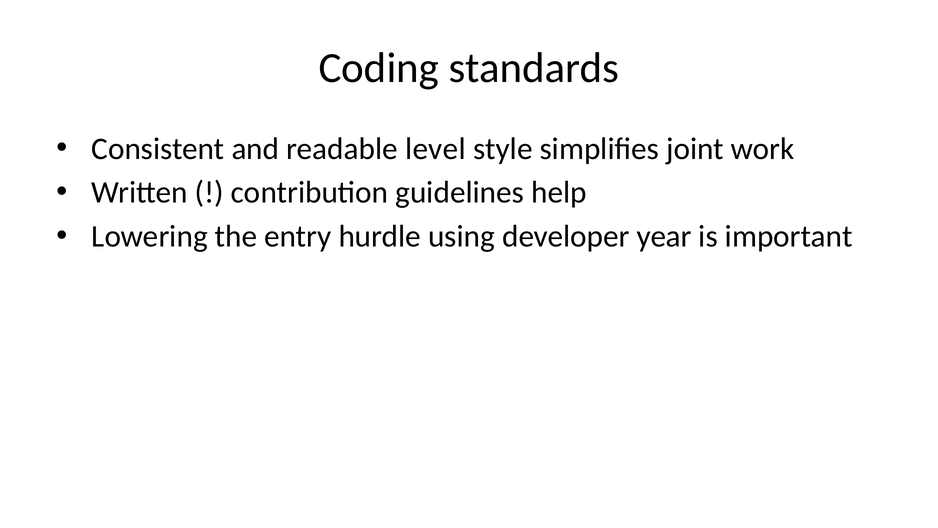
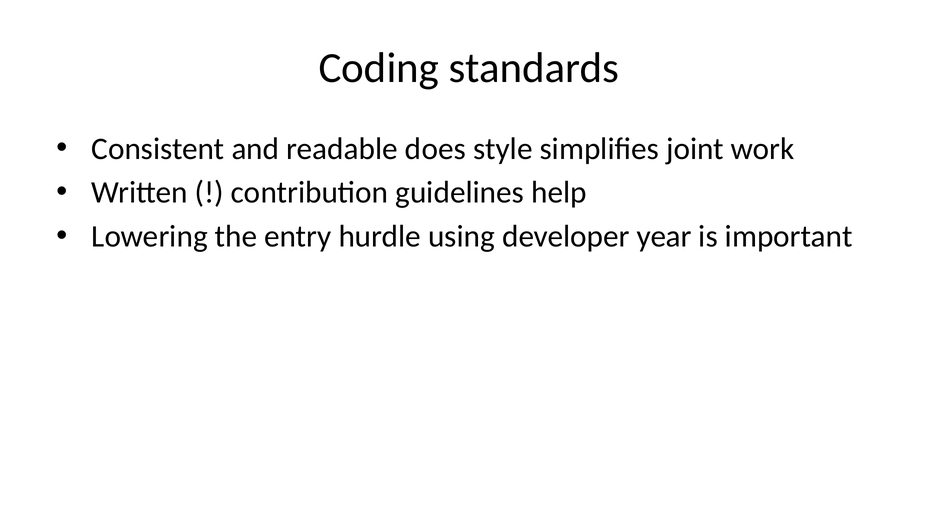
level: level -> does (436, 149)
